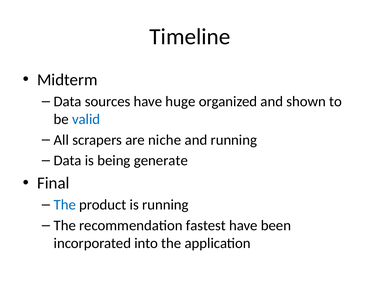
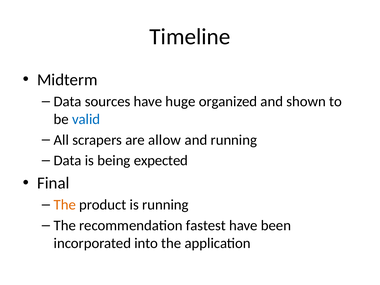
niche: niche -> allow (165, 140)
generate: generate -> expected (161, 161)
The colour: blue -> orange (65, 205)
